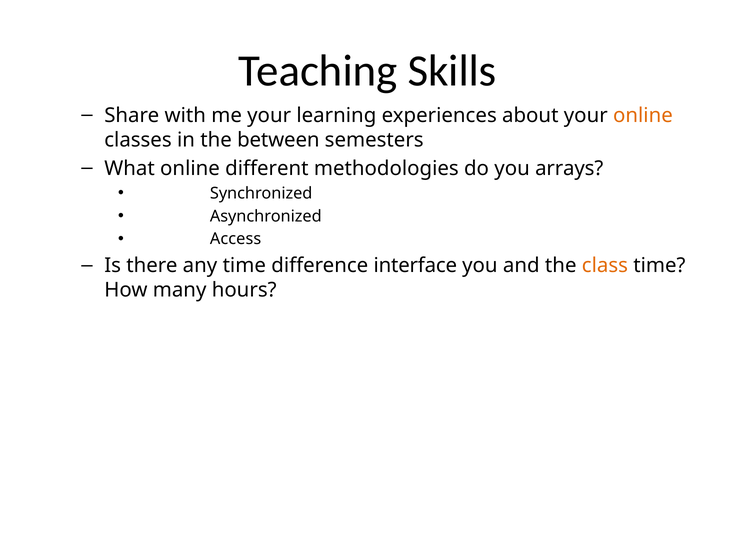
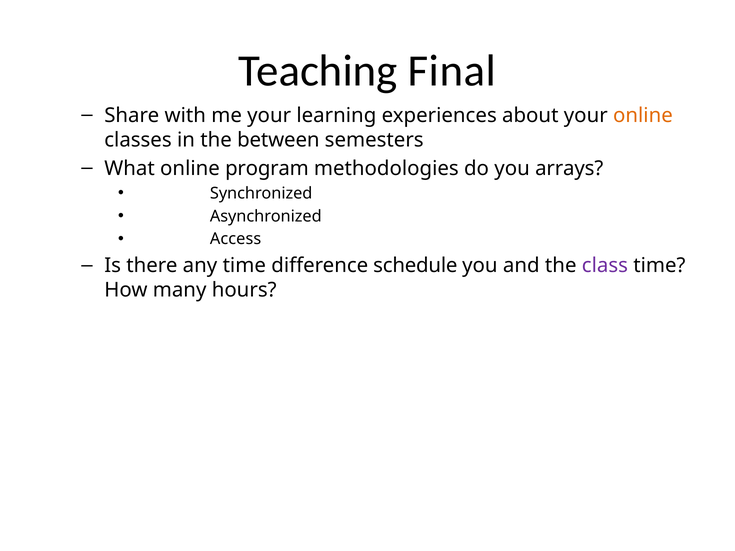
Skills: Skills -> Final (452, 71)
different: different -> program (267, 168)
interface: interface -> schedule (415, 266)
class colour: orange -> purple (605, 266)
